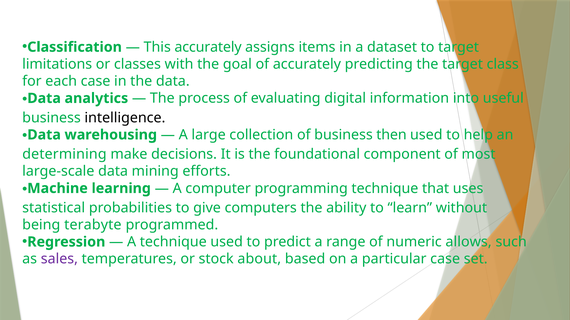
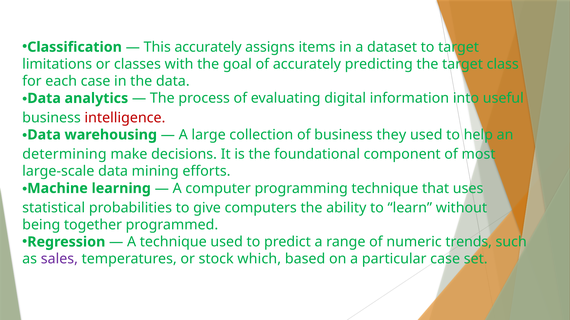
intelligence colour: black -> red (125, 118)
then: then -> they (391, 135)
terabyte: terabyte -> together (93, 225)
allows: allows -> trends (469, 242)
about: about -> which (259, 259)
